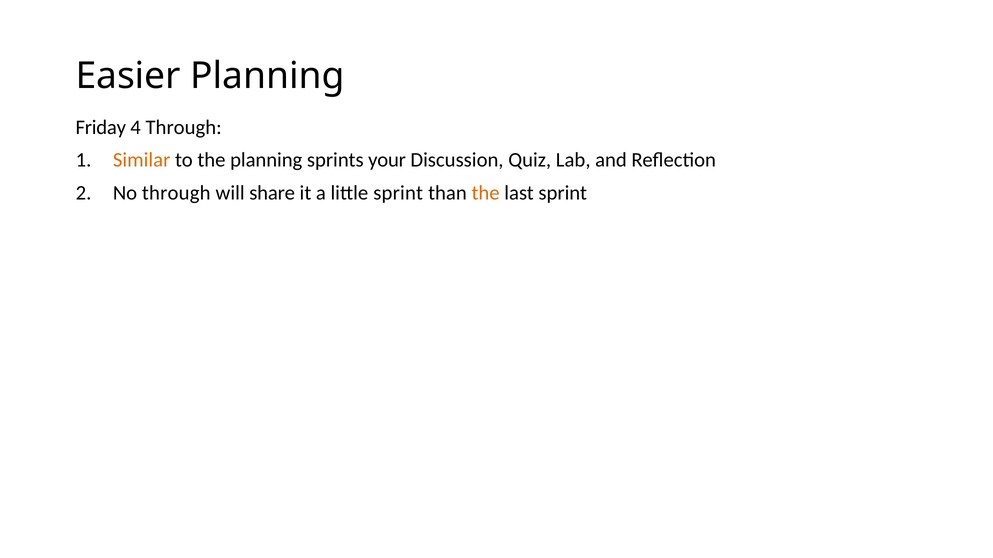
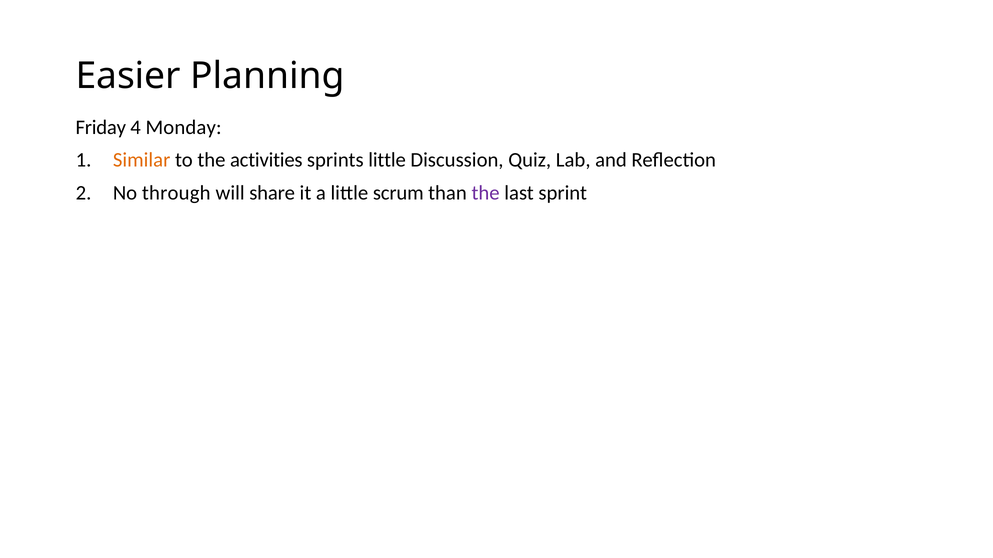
4 Through: Through -> Monday (184, 127)
the planning: planning -> activities (266, 160)
sprints your: your -> little (387, 160)
little sprint: sprint -> scrum (398, 193)
the colour: orange -> purple (486, 193)
